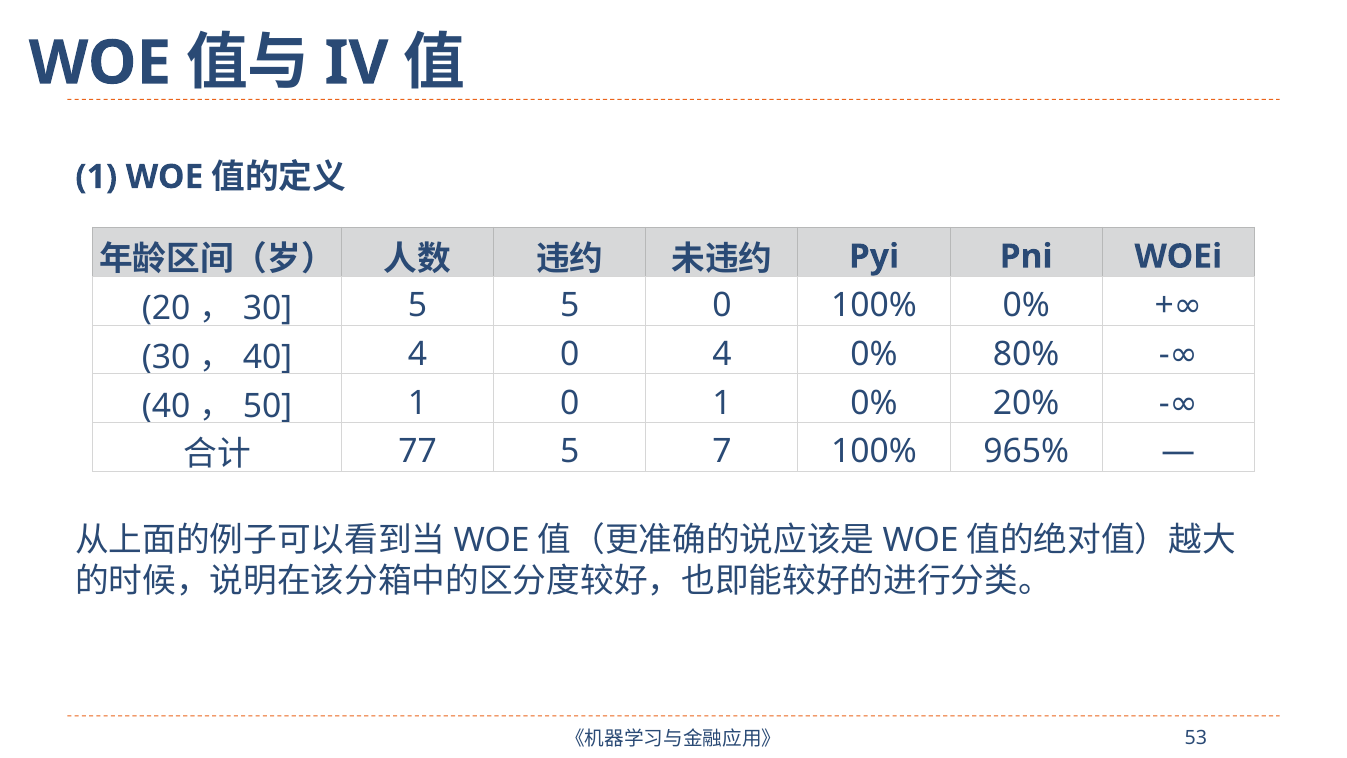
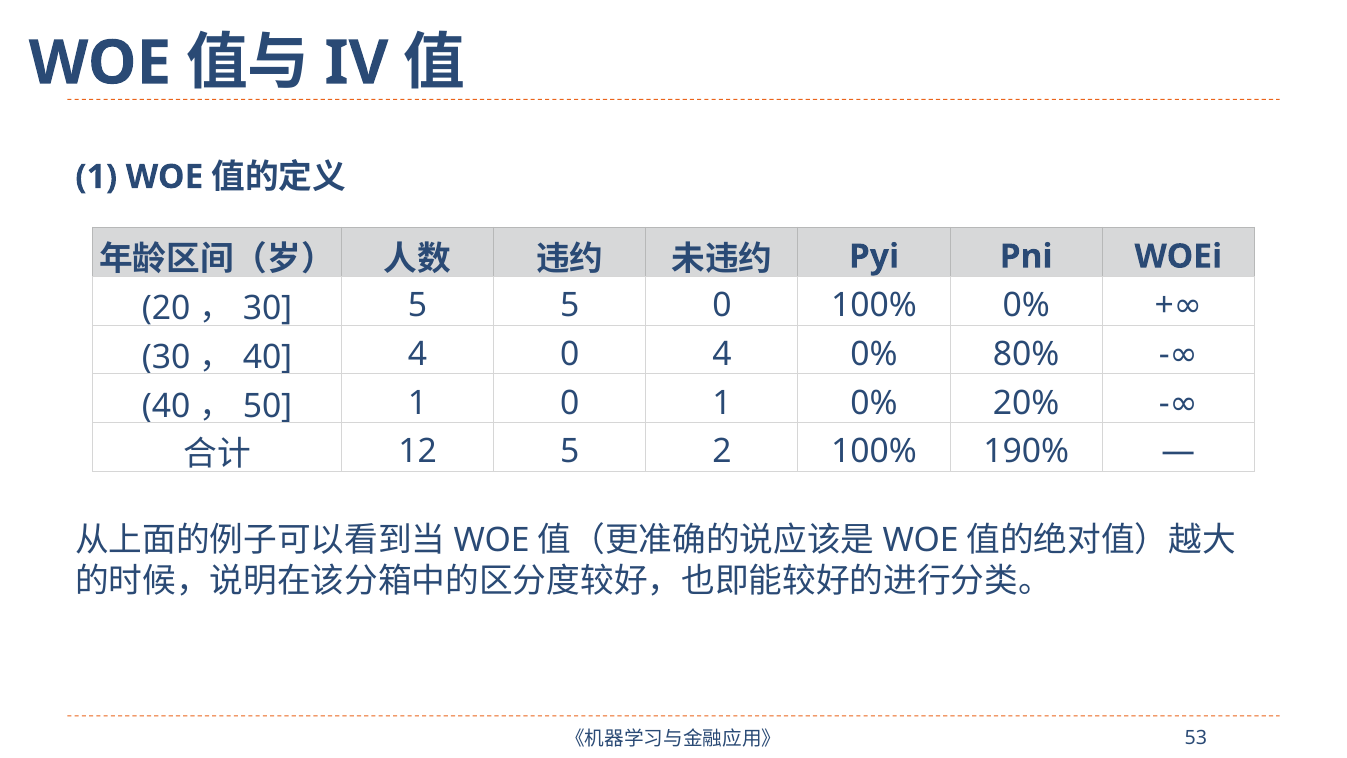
77: 77 -> 12 (418, 452)
7: 7 -> 2 (722, 452)
965%: 965% -> 190% (1026, 452)
